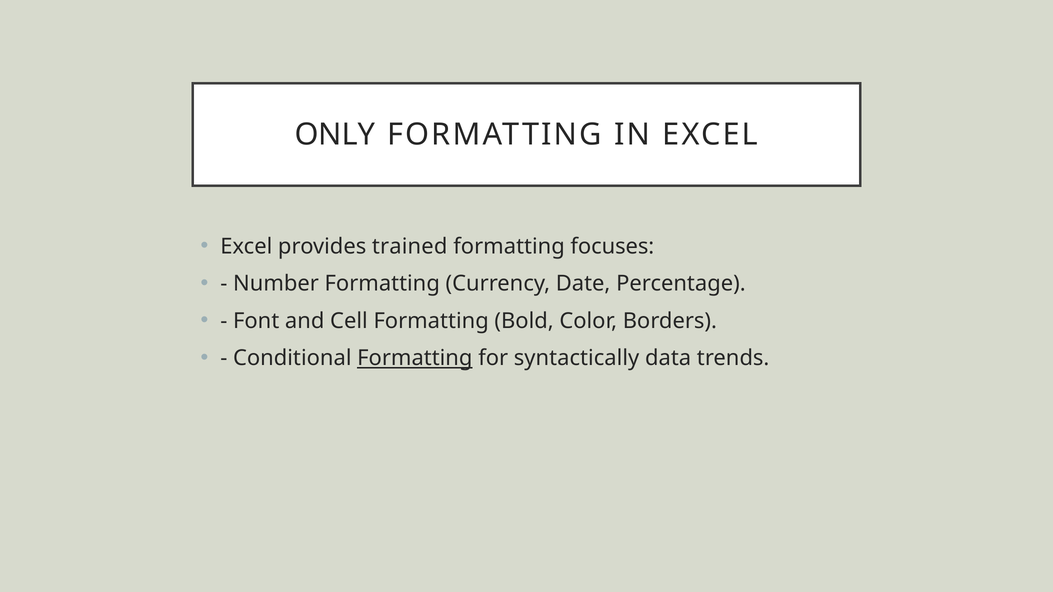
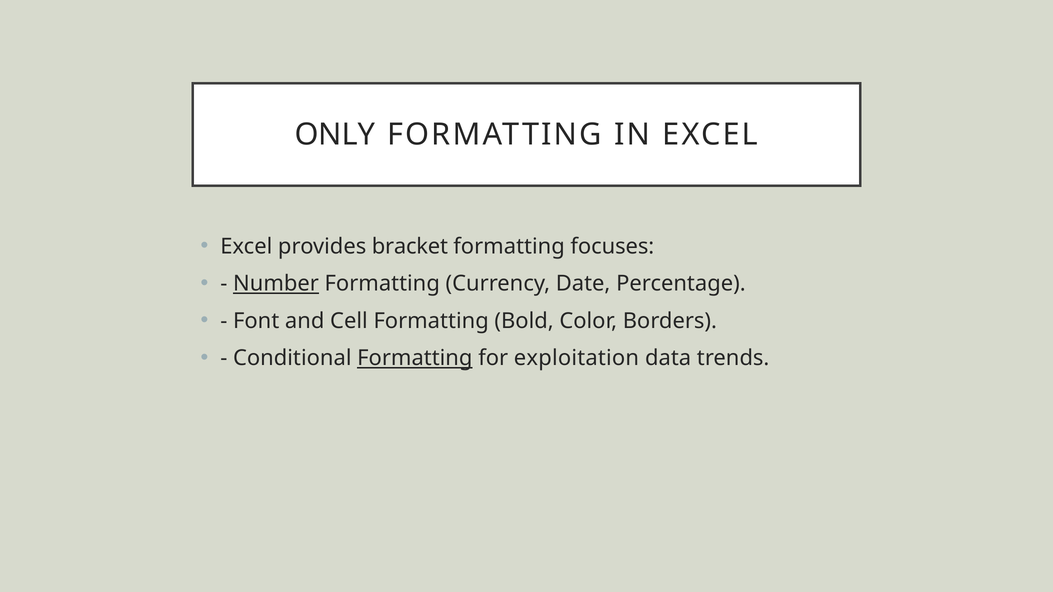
trained: trained -> bracket (410, 246)
Number underline: none -> present (276, 284)
syntactically: syntactically -> exploitation (576, 358)
